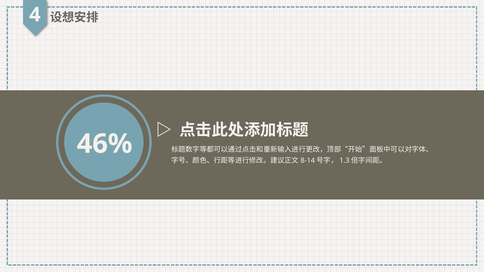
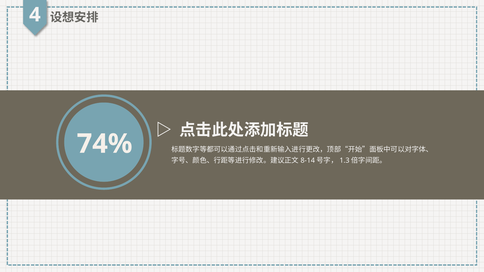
46%: 46% -> 74% (105, 144)
